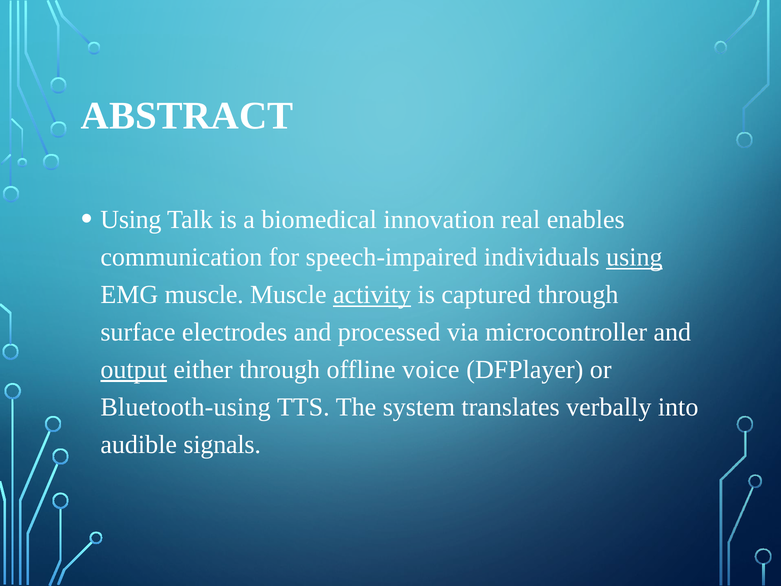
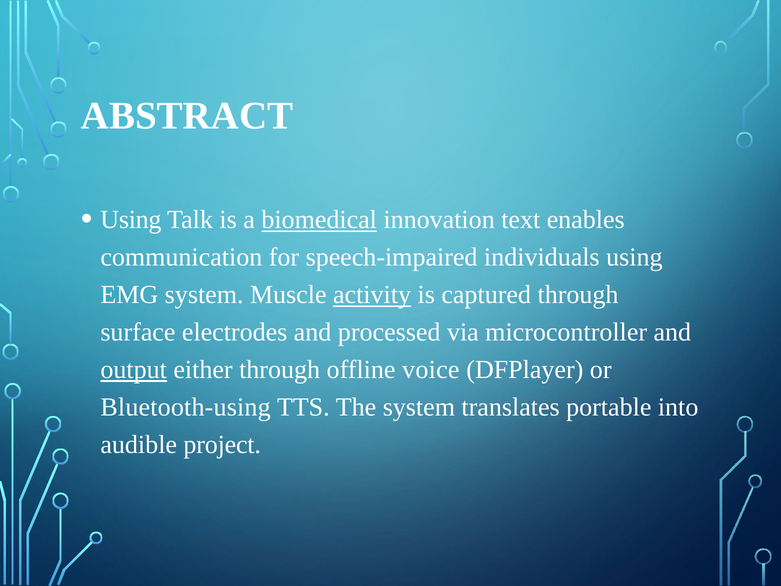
biomedical underline: none -> present (319, 220)
real: real -> text (521, 220)
using underline: present -> none (634, 257)
EMG muscle: muscle -> system (204, 295)
verbally: verbally -> portable (609, 407)
signals: signals -> project (222, 445)
